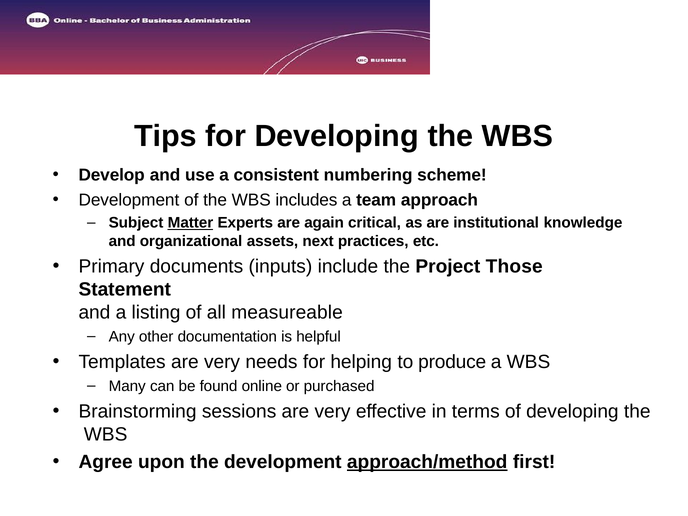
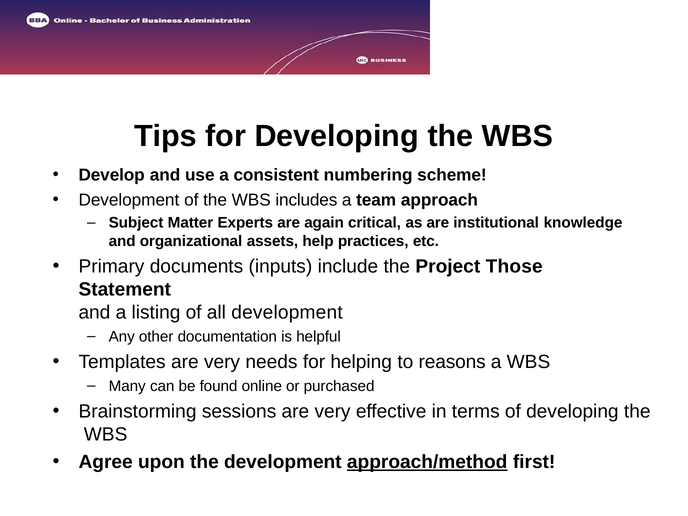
Matter underline: present -> none (190, 223)
next: next -> help (318, 241)
all measureable: measureable -> development (287, 313)
produce: produce -> reasons (452, 362)
